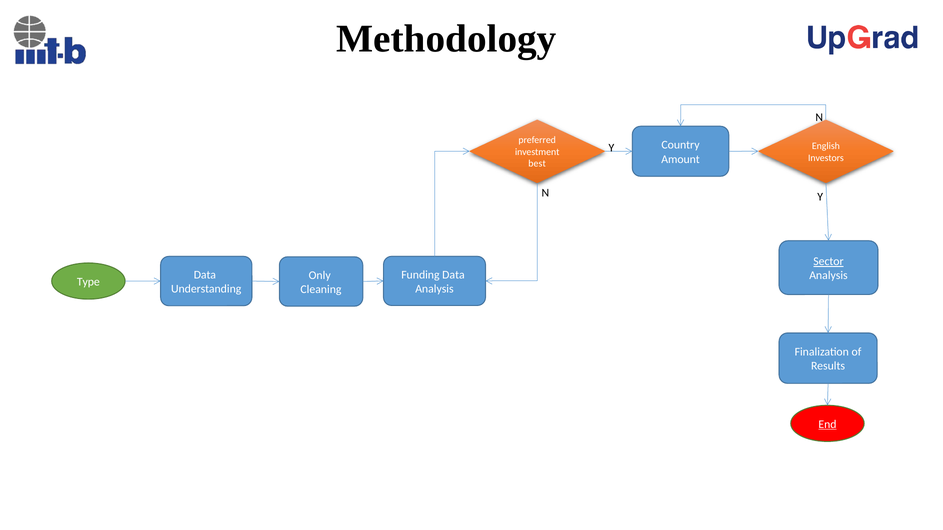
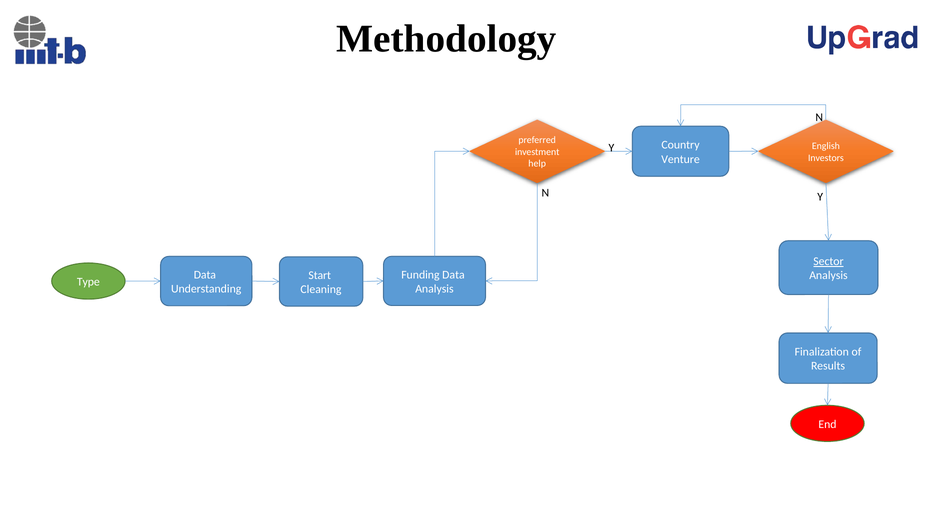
Amount: Amount -> Venture (681, 159)
best: best -> help (537, 164)
Only: Only -> Start (320, 275)
End underline: present -> none (827, 425)
